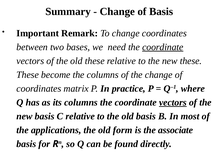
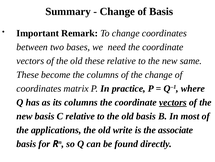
coordinate underline: present -> none (163, 47)
new these: these -> same (191, 61)
form: form -> write (123, 129)
